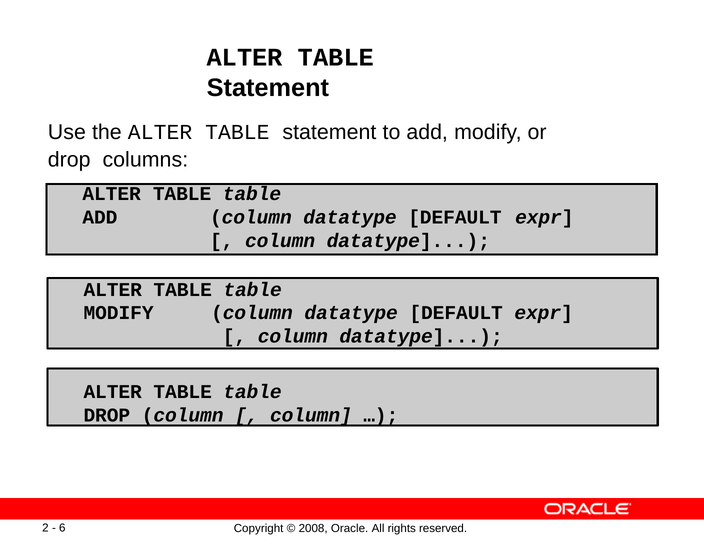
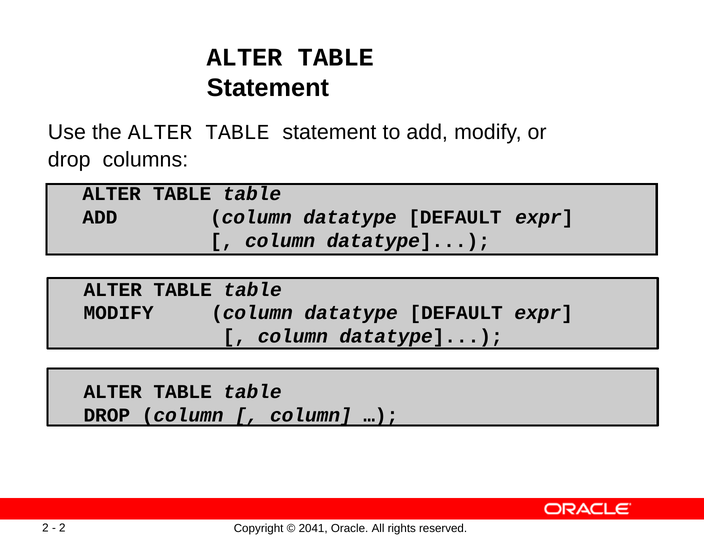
6: 6 -> 2 (62, 528)
2008: 2008 -> 2041 (313, 528)
